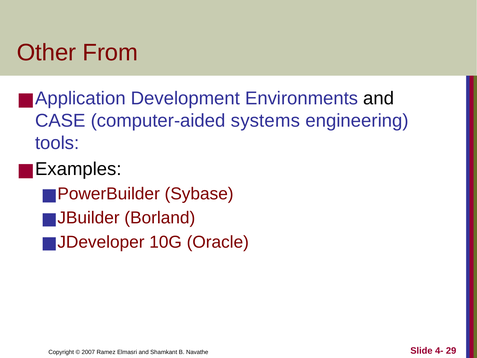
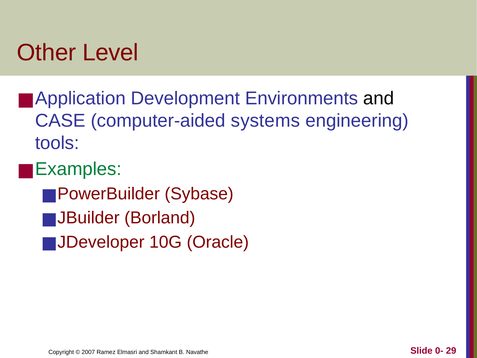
From: From -> Level (110, 53)
Examples colour: black -> green (78, 169)
4-: 4- -> 0- (439, 350)
